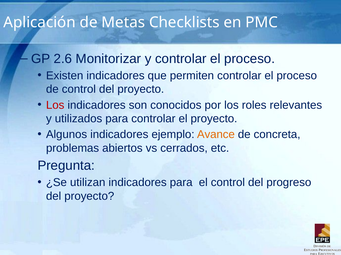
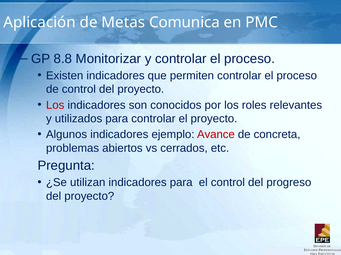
Checklists: Checklists -> Comunica (184, 22)
2.6: 2.6 -> 8.8 (63, 59)
Avance colour: orange -> red (216, 135)
